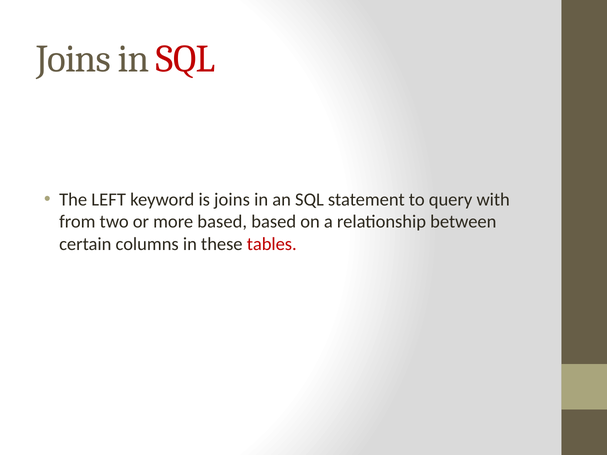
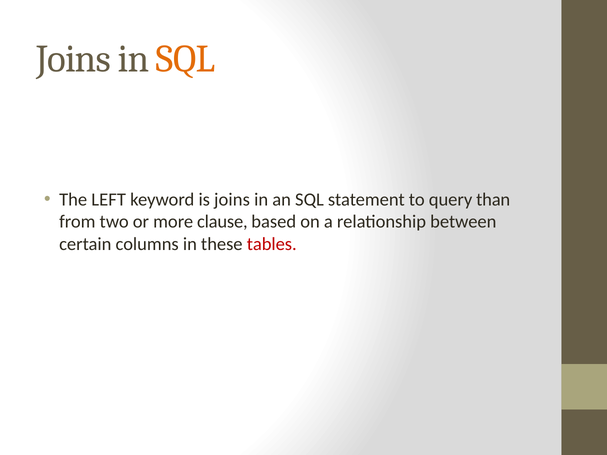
SQL colour: red -> orange (186, 59)
with: with -> than (493, 200)
more based: based -> clause (222, 222)
